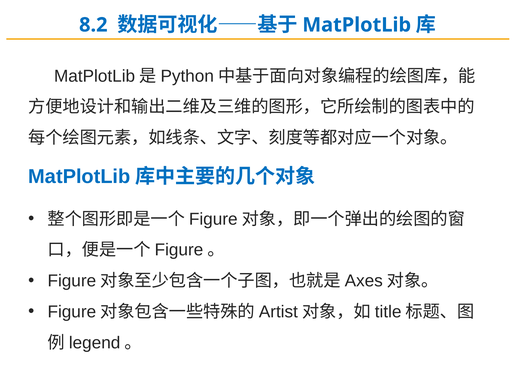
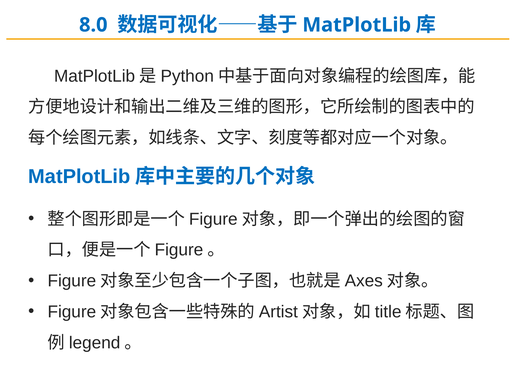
8.2: 8.2 -> 8.0 (93, 25)
